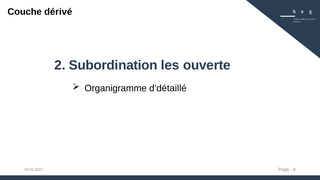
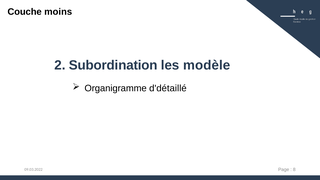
dérivé: dérivé -> moins (58, 12)
ouverte: ouverte -> modèle (207, 65)
